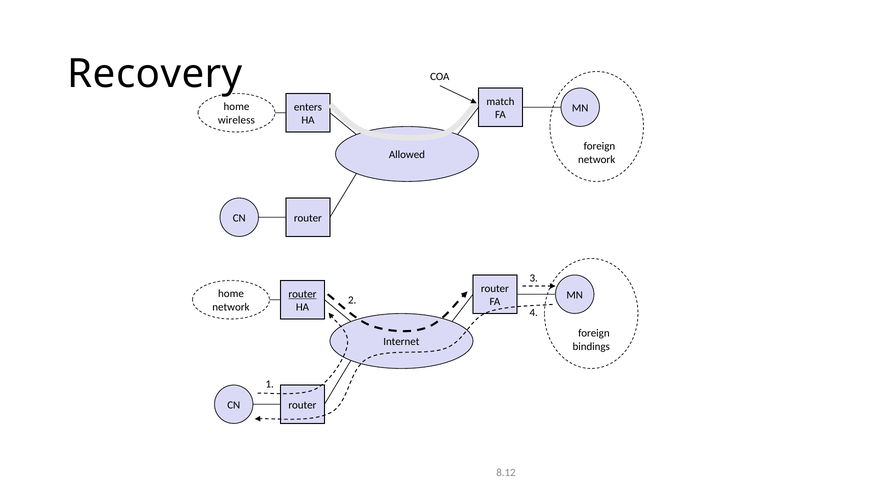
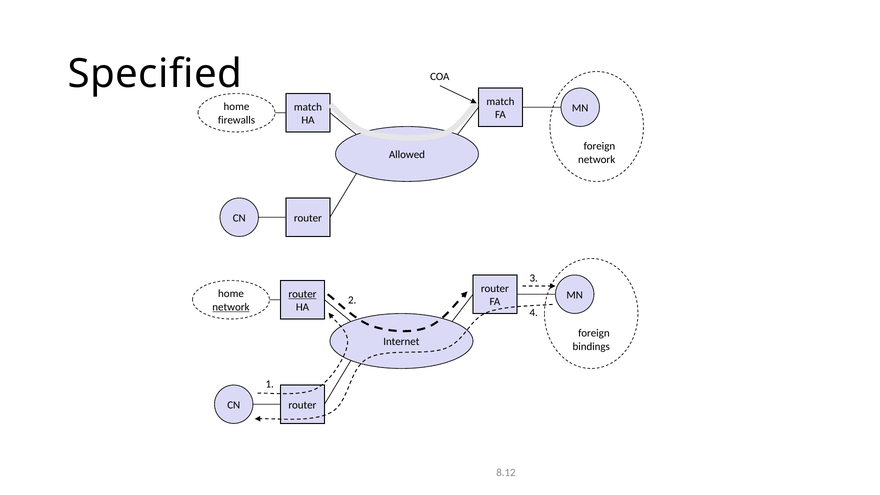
Recovery: Recovery -> Specified (155, 74)
enters: enters -> match (308, 107)
wireless: wireless -> firewalls (236, 120)
network underline: none -> present (231, 307)
